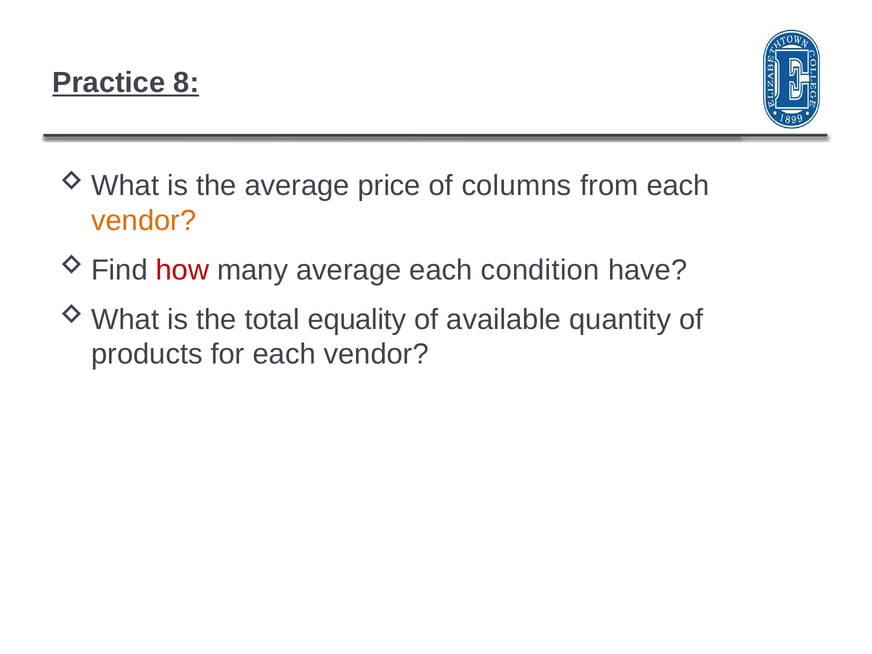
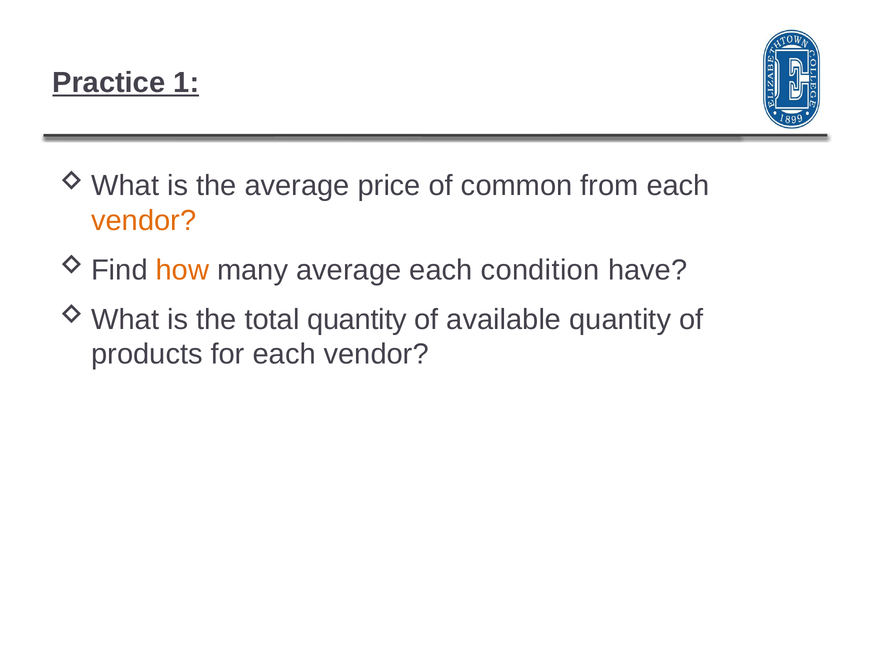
8: 8 -> 1 (186, 83)
columns: columns -> common (517, 186)
how colour: red -> orange (182, 270)
total equality: equality -> quantity (357, 319)
